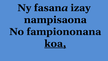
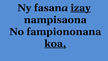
izay underline: none -> present (81, 8)
